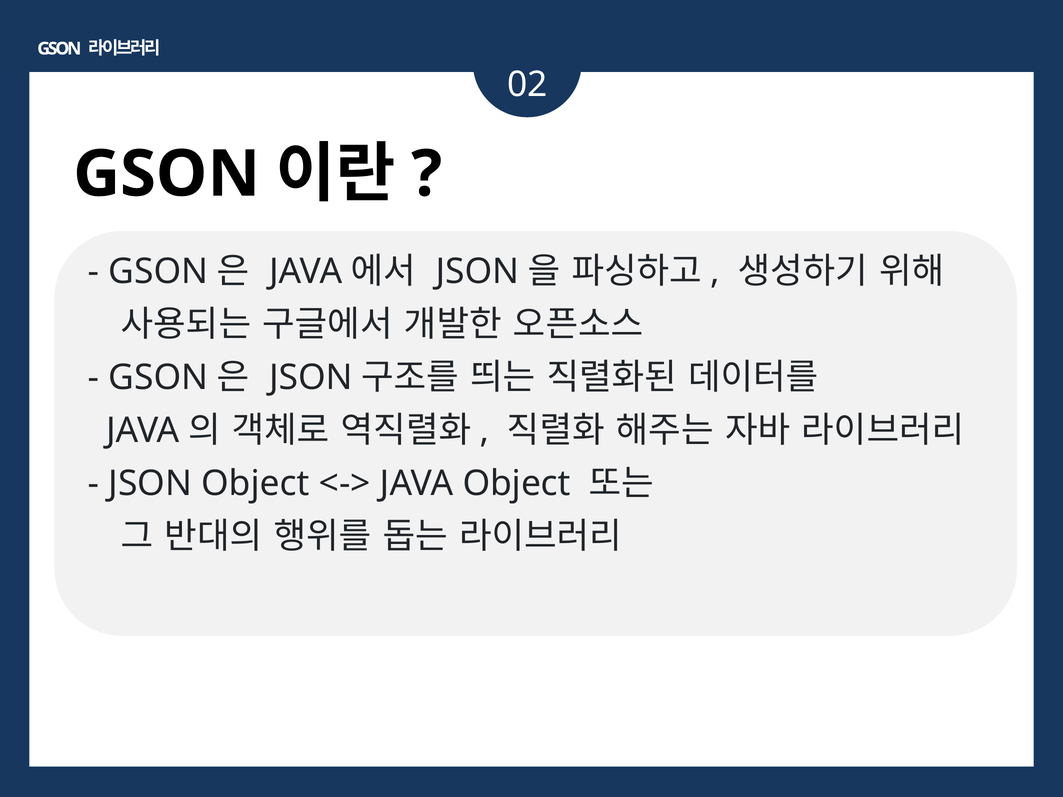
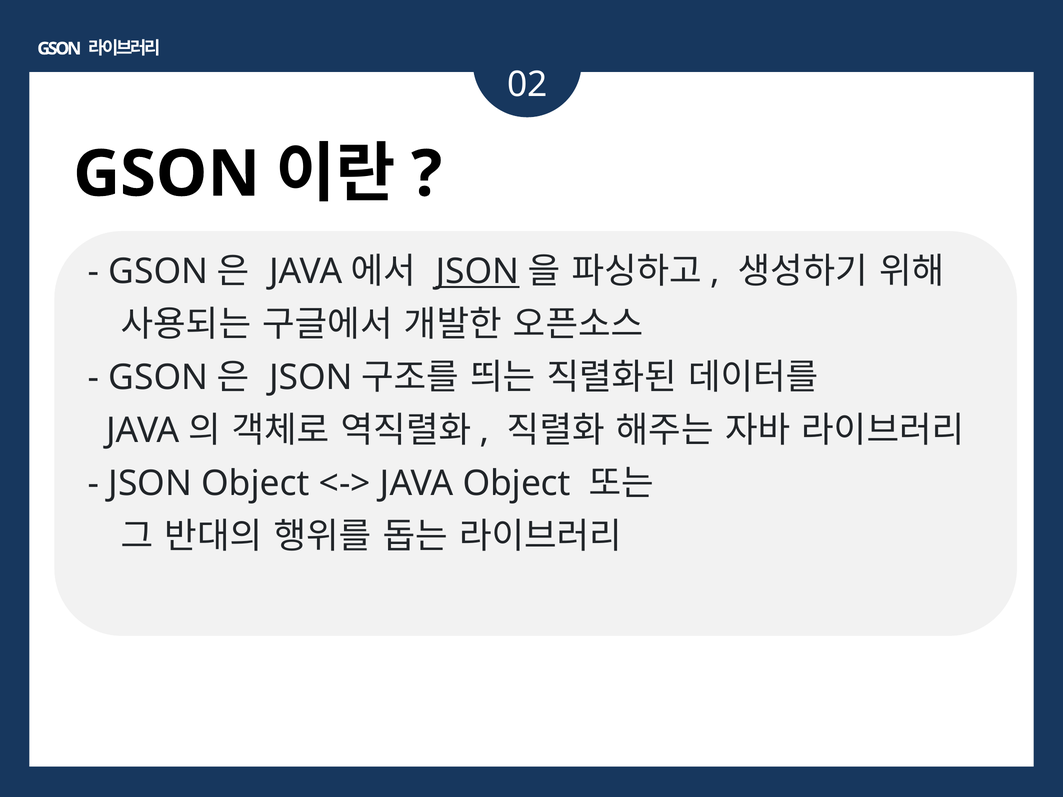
JSON underline: none -> present (478, 272)
